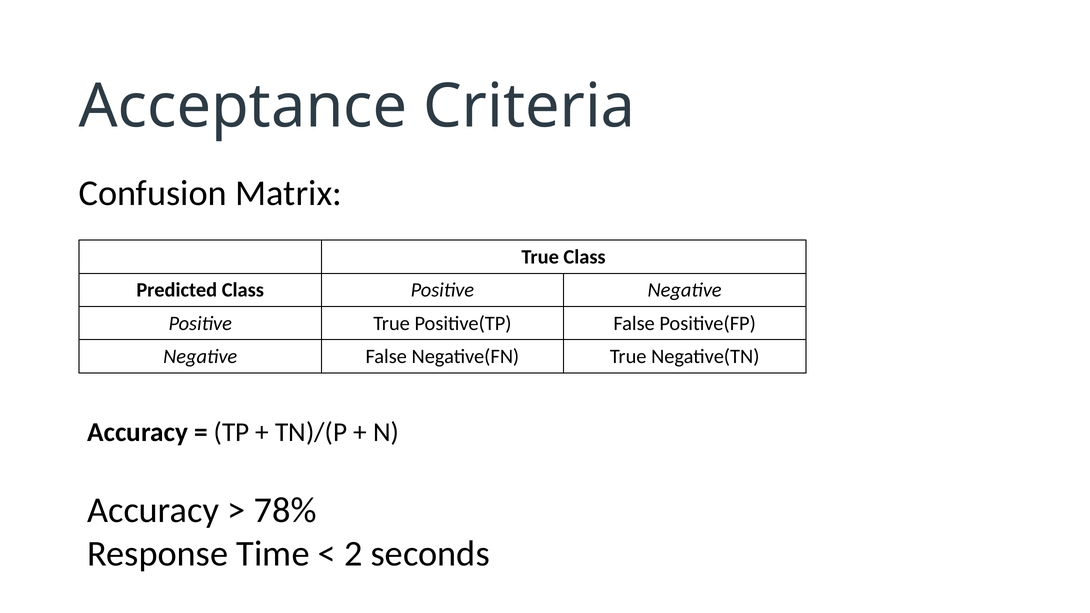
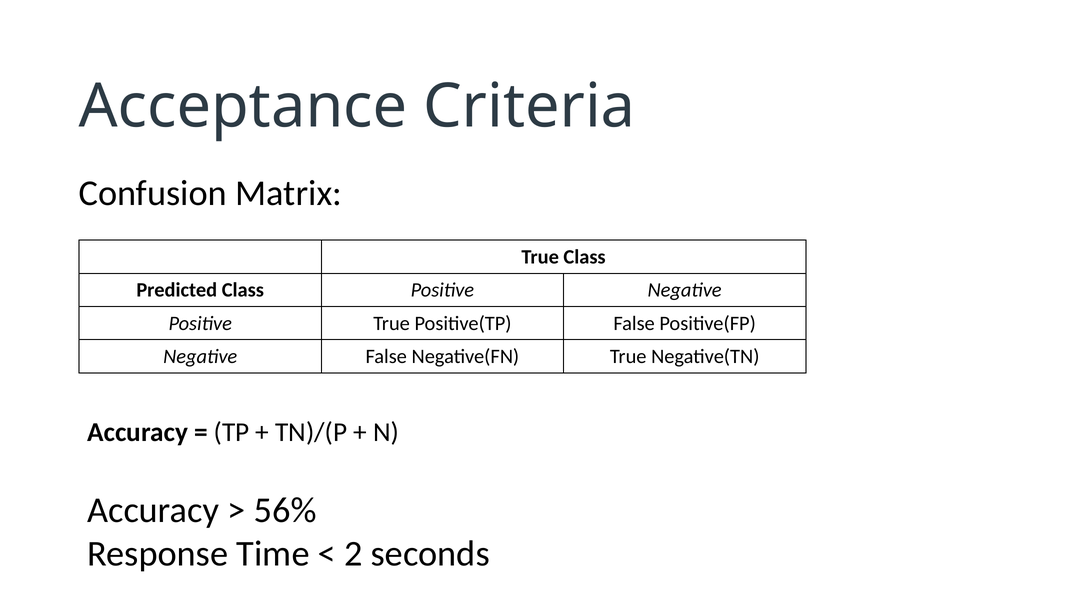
78%: 78% -> 56% (285, 510)
